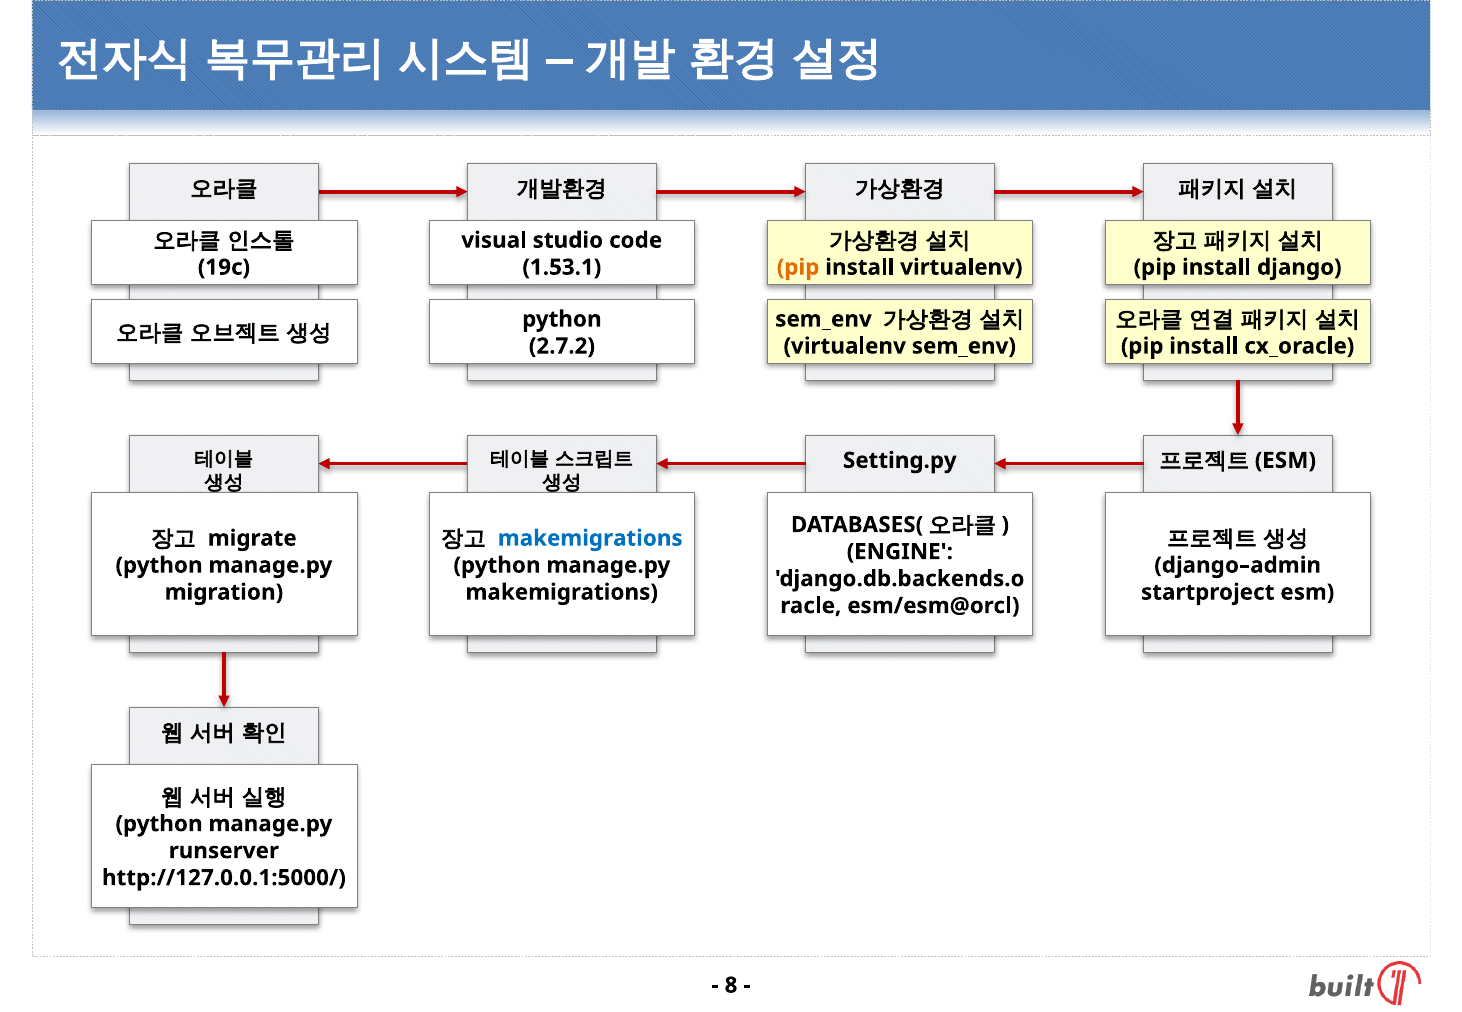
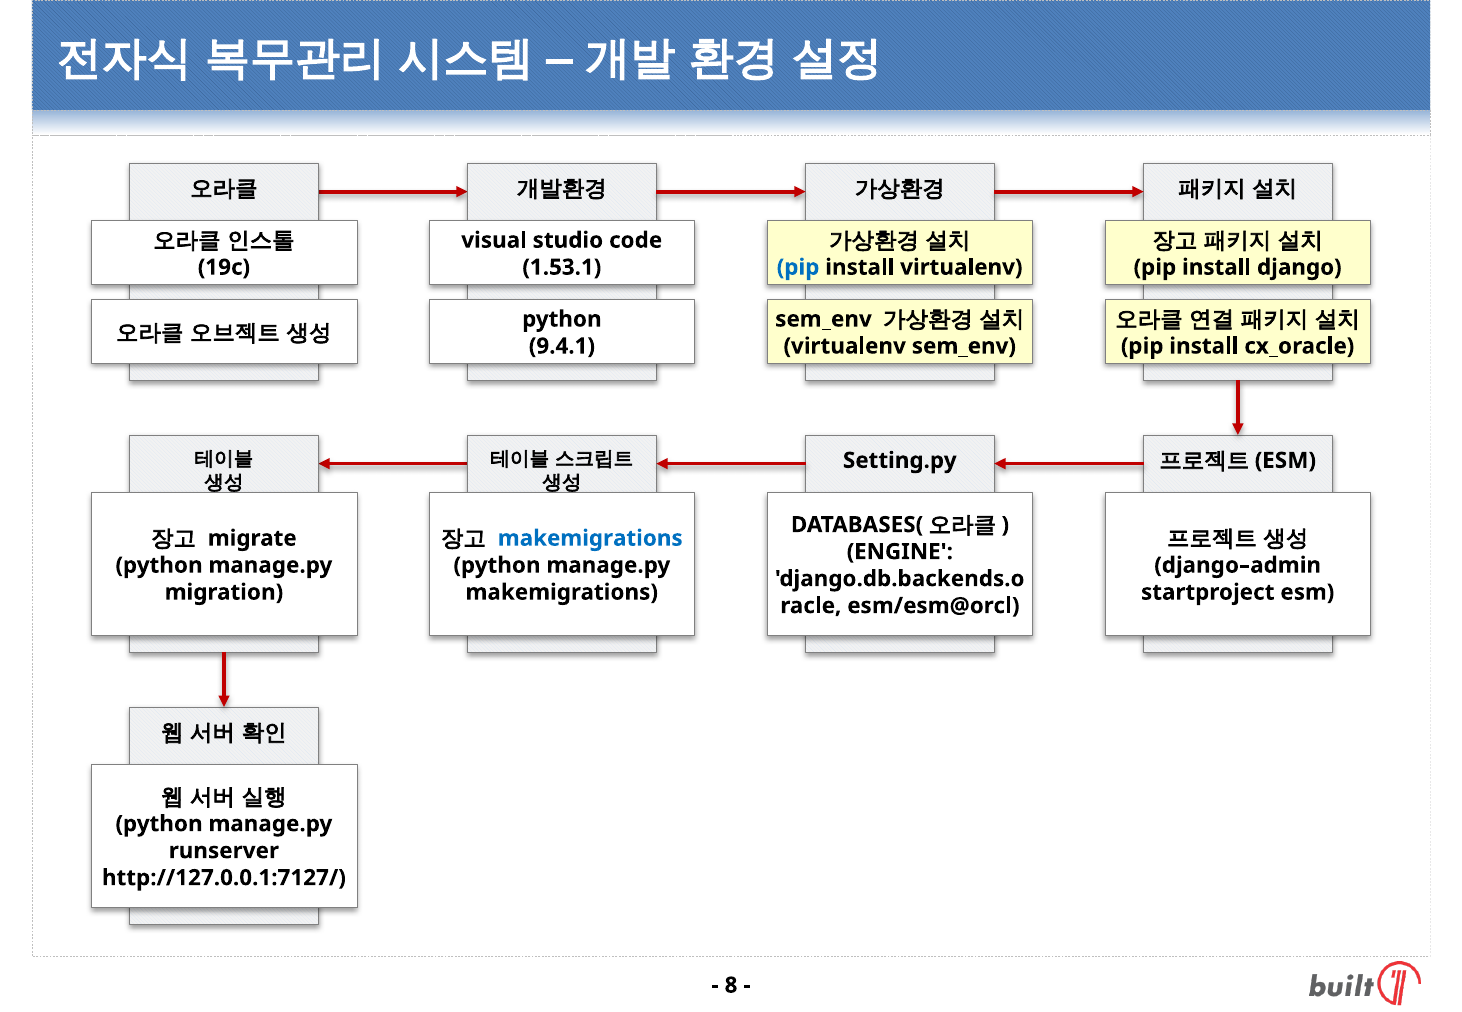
pip colour: orange -> blue (798, 267)
2.7.2: 2.7.2 -> 9.4.1 (562, 346)
http://127.0.0.1:5000/: http://127.0.0.1:5000/ -> http://127.0.0.1:7127/ (224, 878)
